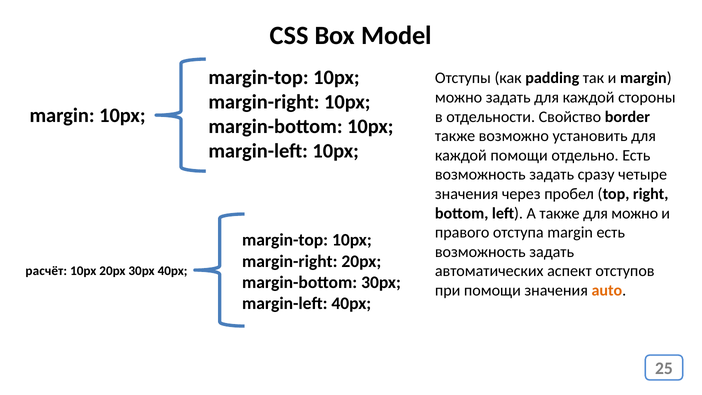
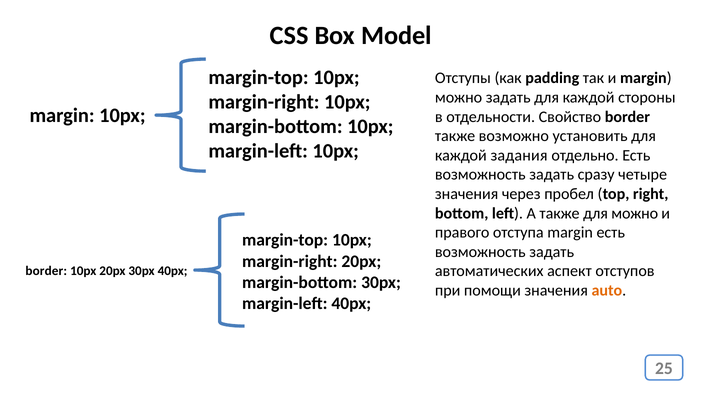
каждой помощи: помощи -> задания (519, 155)
расчёт: расчёт -> border (46, 271)
